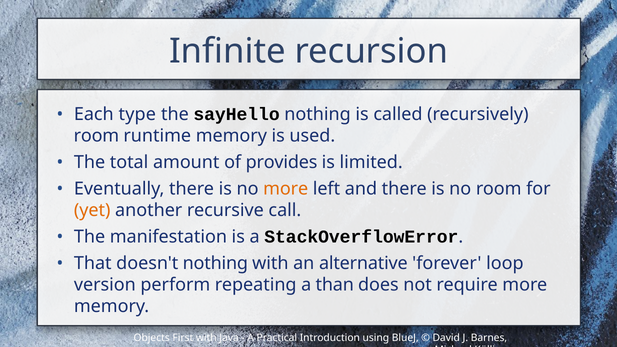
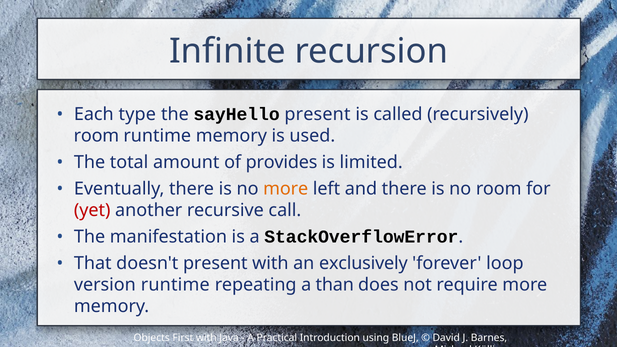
sayHello nothing: nothing -> present (317, 114)
yet colour: orange -> red (92, 210)
doesn't nothing: nothing -> present (215, 263)
alternative: alternative -> exclusively (363, 263)
version perform: perform -> runtime (175, 285)
